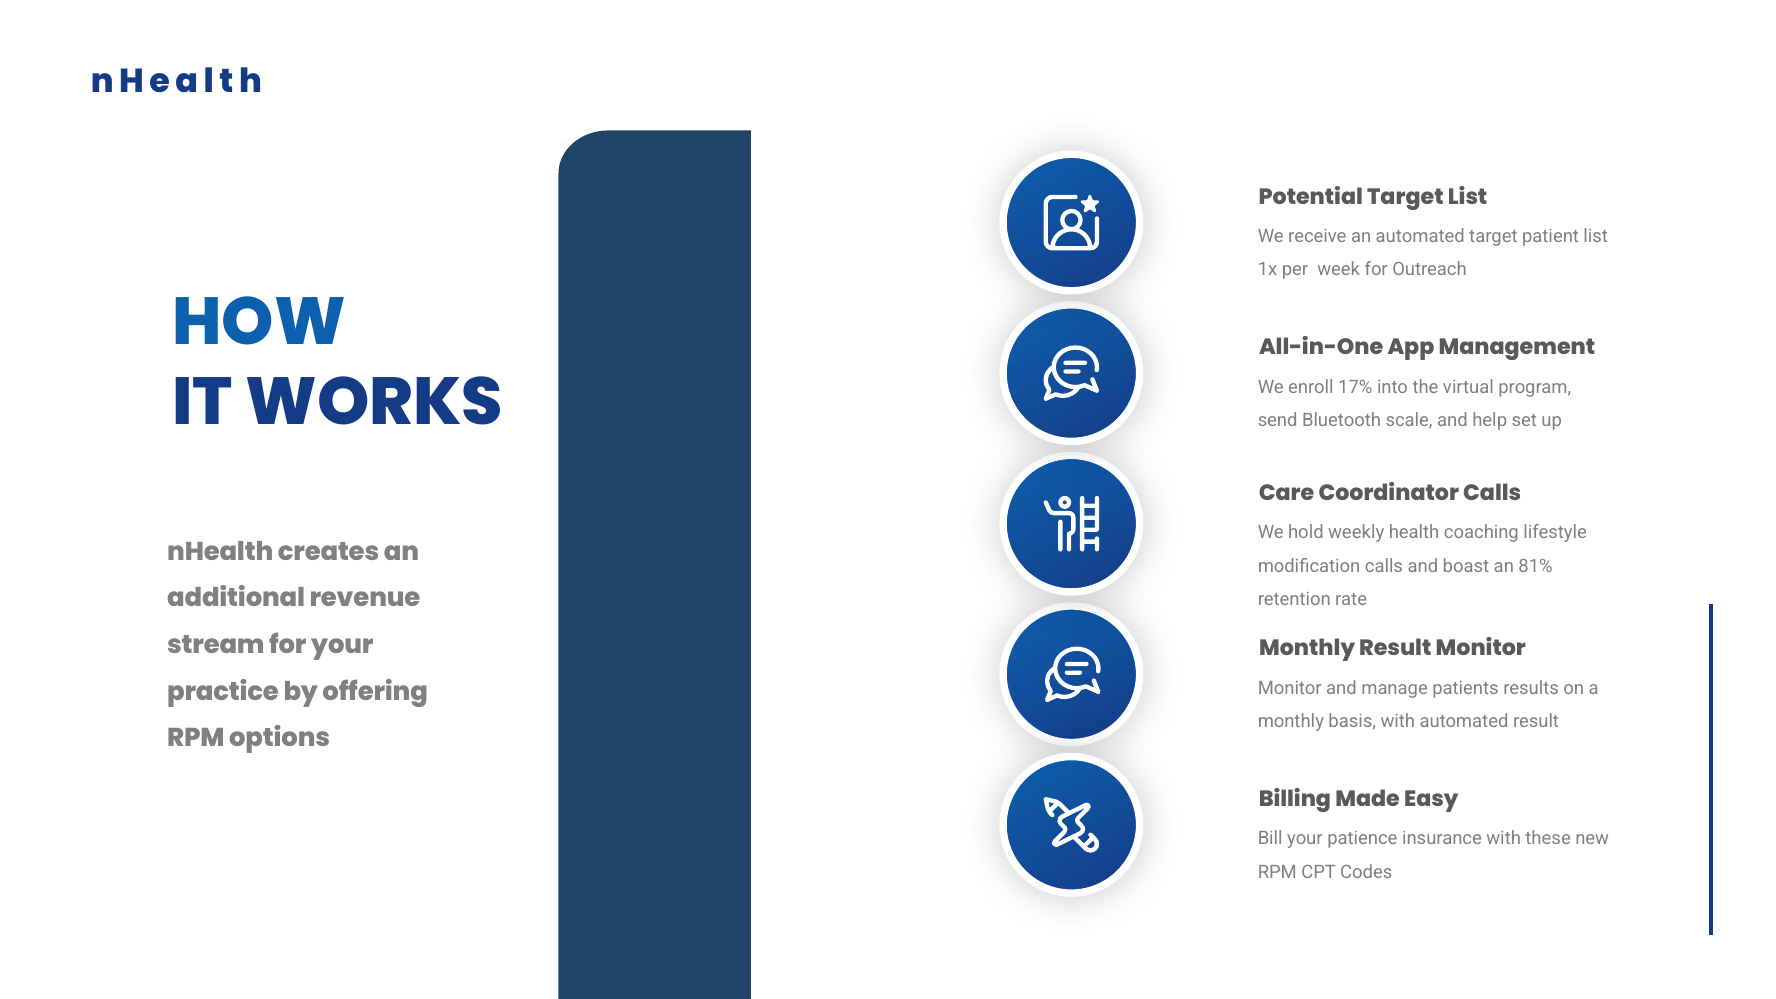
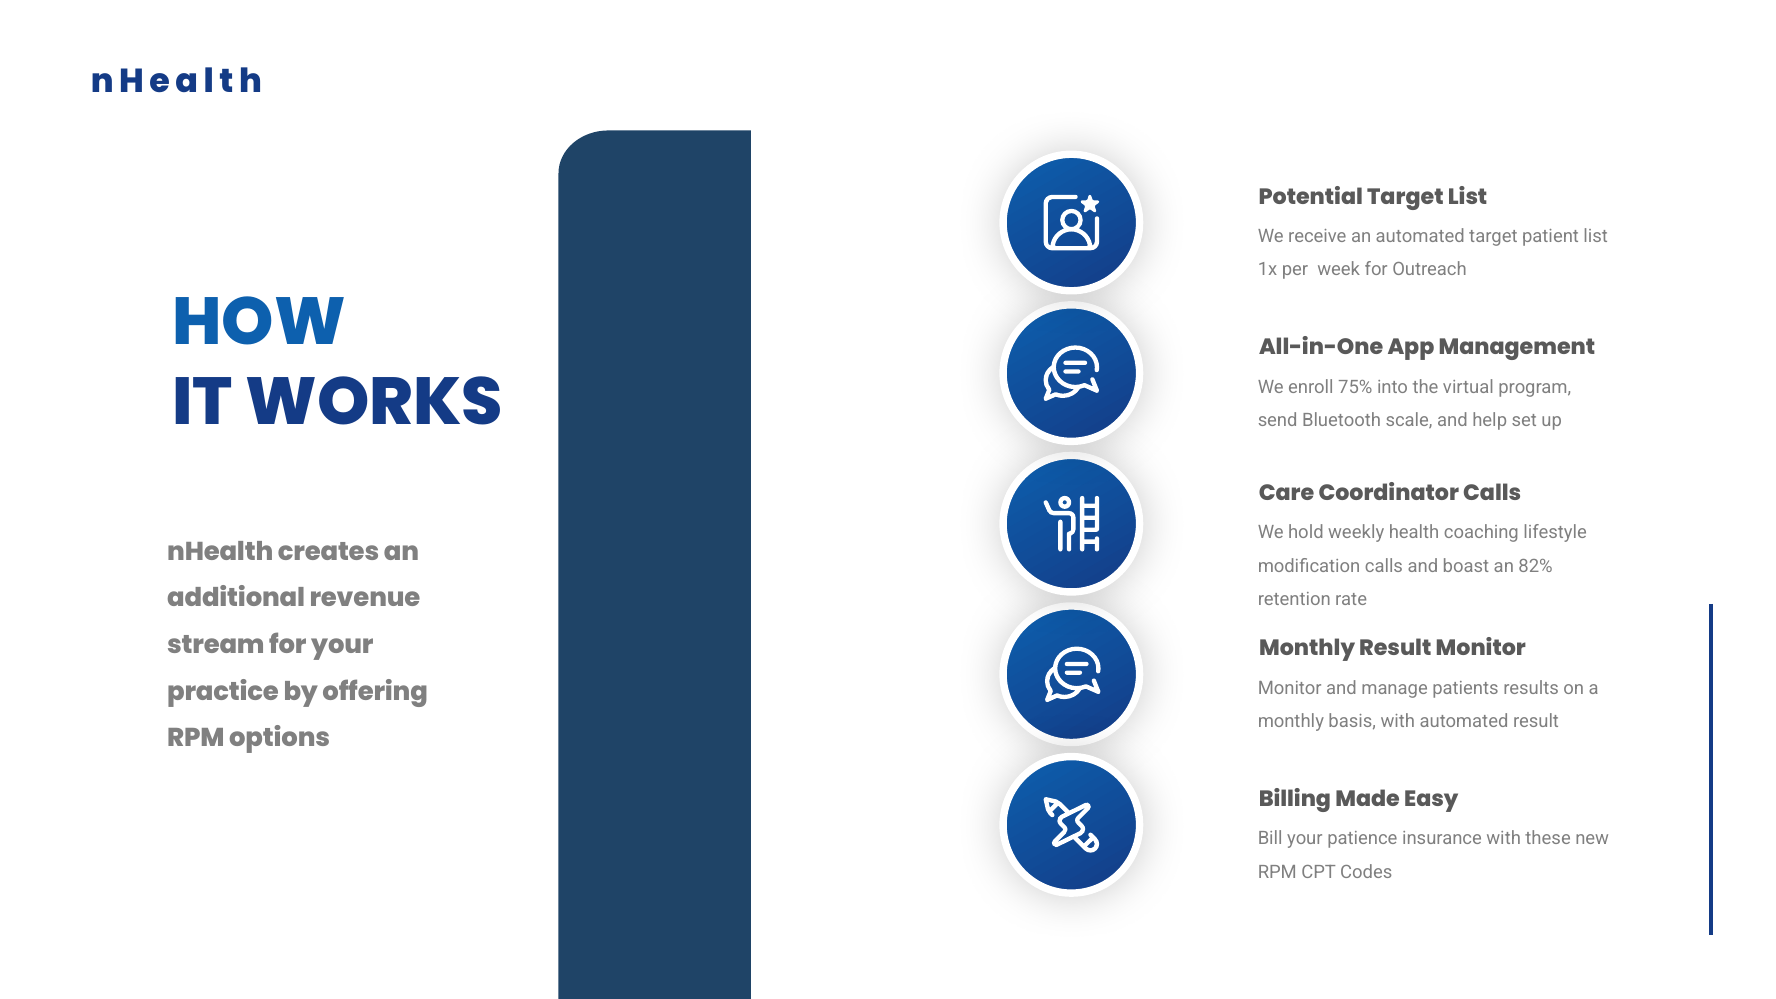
17%: 17% -> 75% (1355, 387)
81%: 81% -> 82% (1536, 566)
